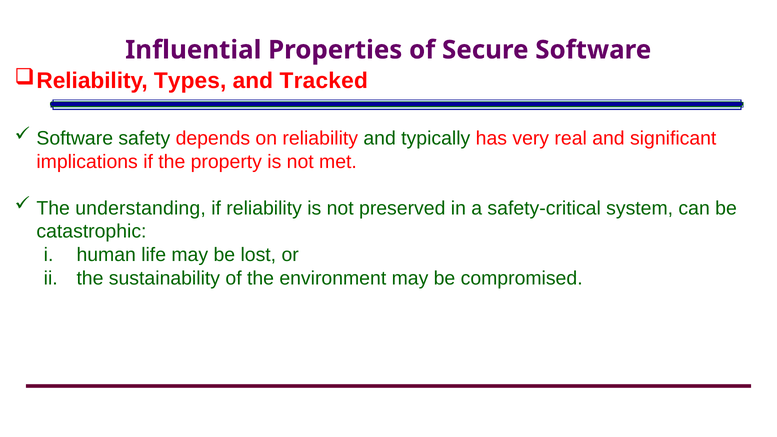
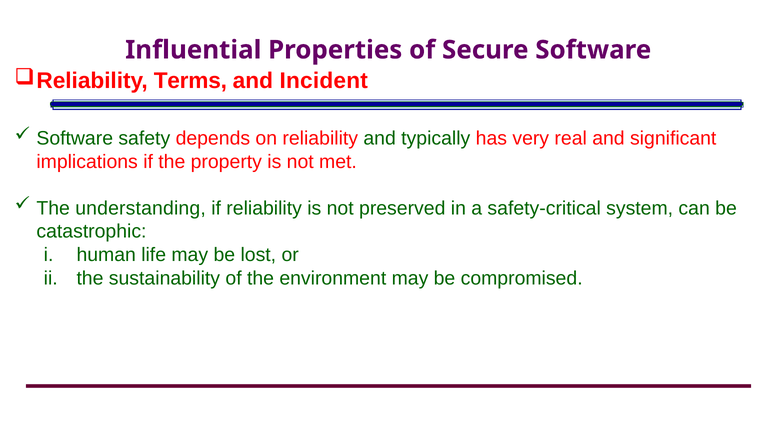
Types: Types -> Terms (190, 81)
Tracked: Tracked -> Incident (324, 81)
